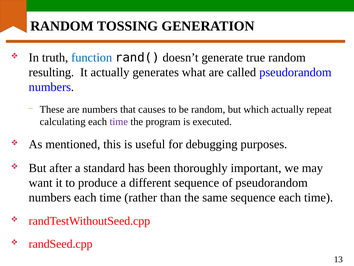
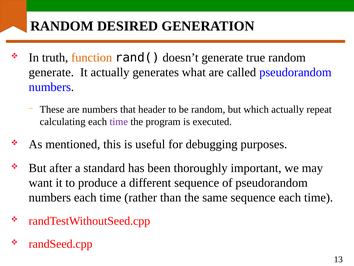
TOSSING: TOSSING -> DESIRED (128, 26)
function colour: blue -> orange (92, 57)
resulting: resulting -> generate (51, 72)
causes: causes -> header (152, 109)
